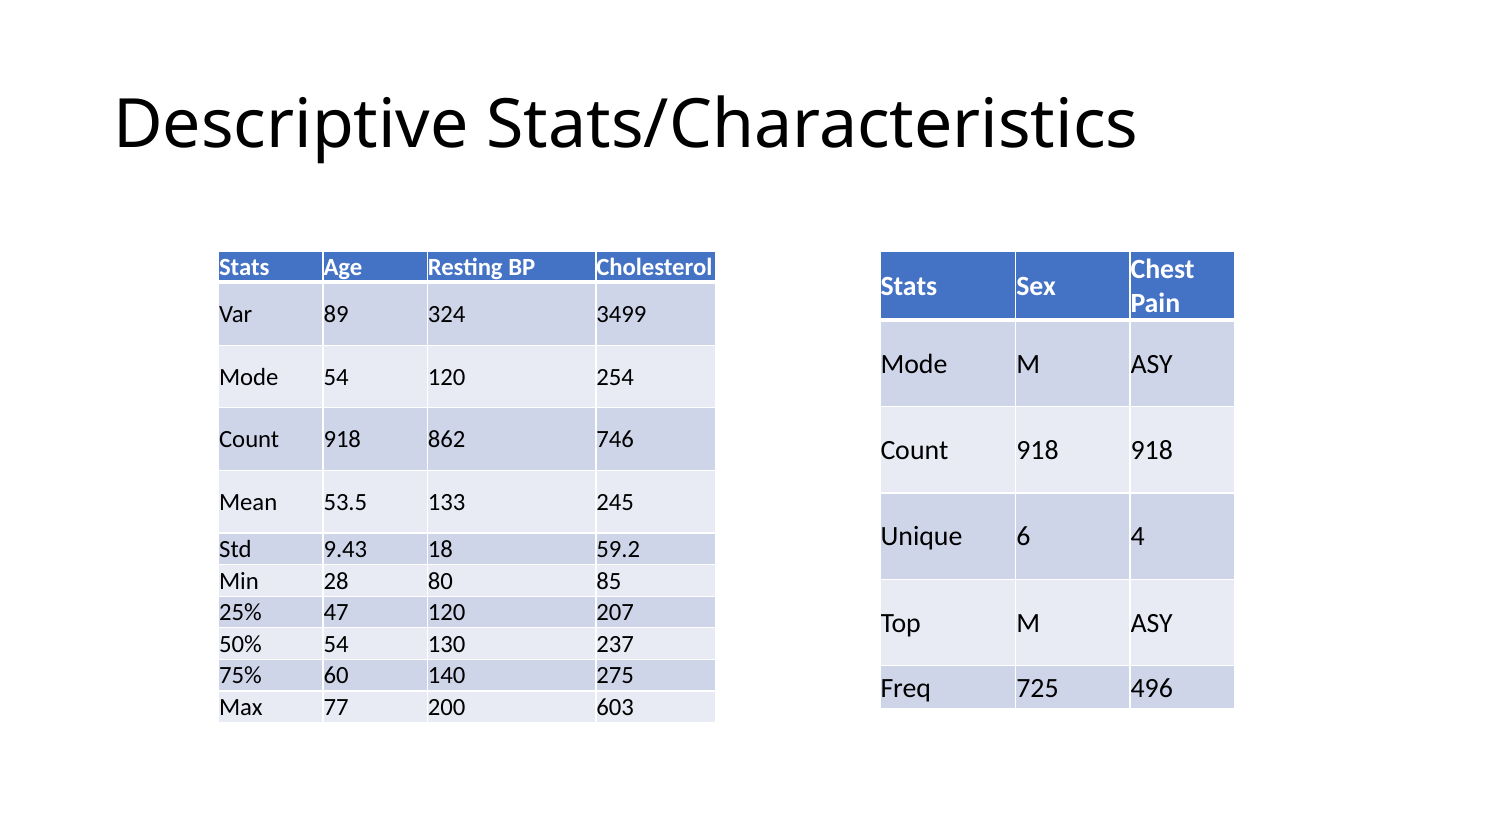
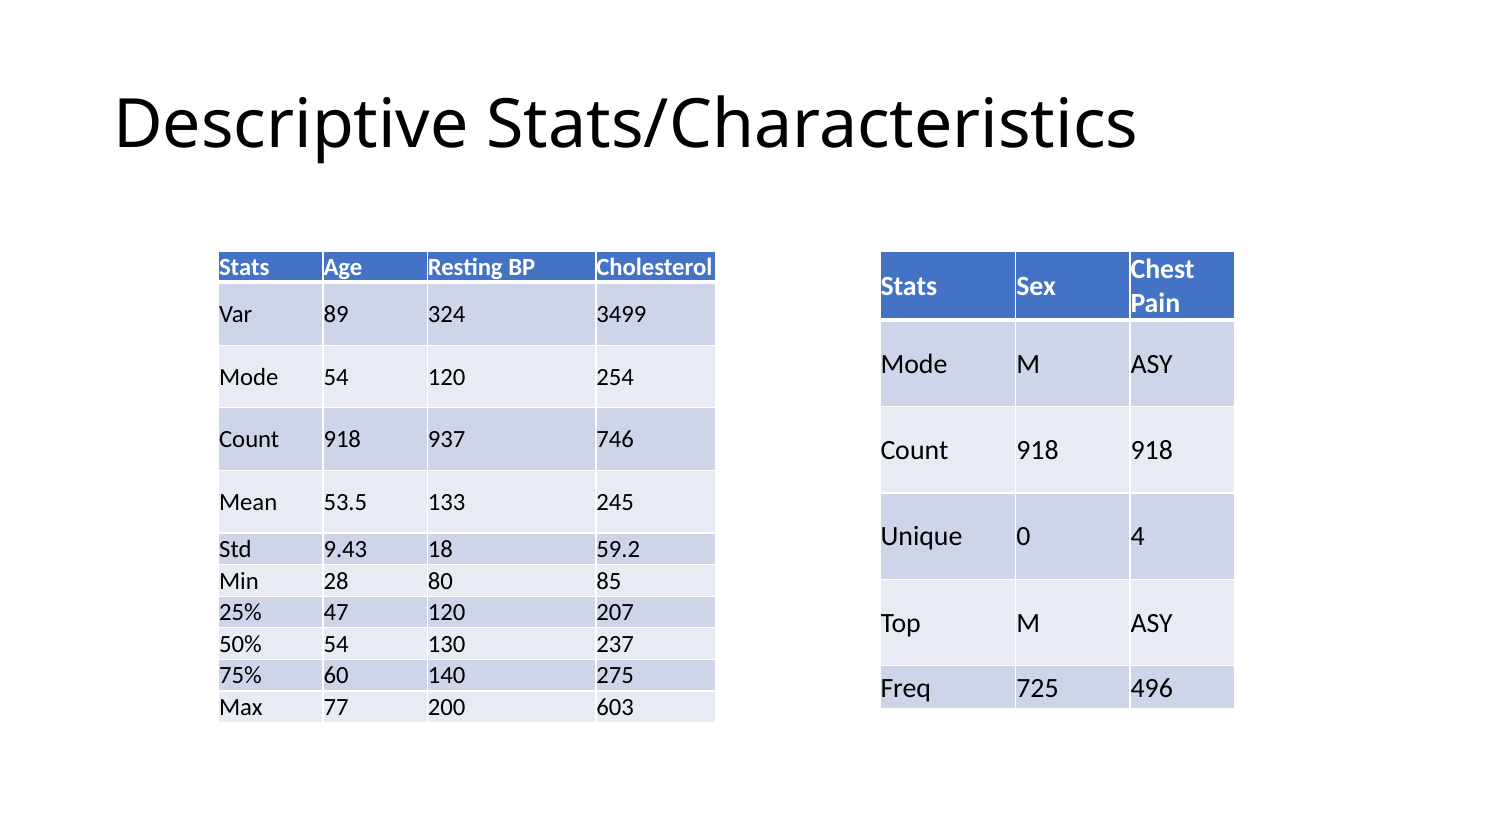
862: 862 -> 937 (447, 440)
6: 6 -> 0 (1023, 537)
